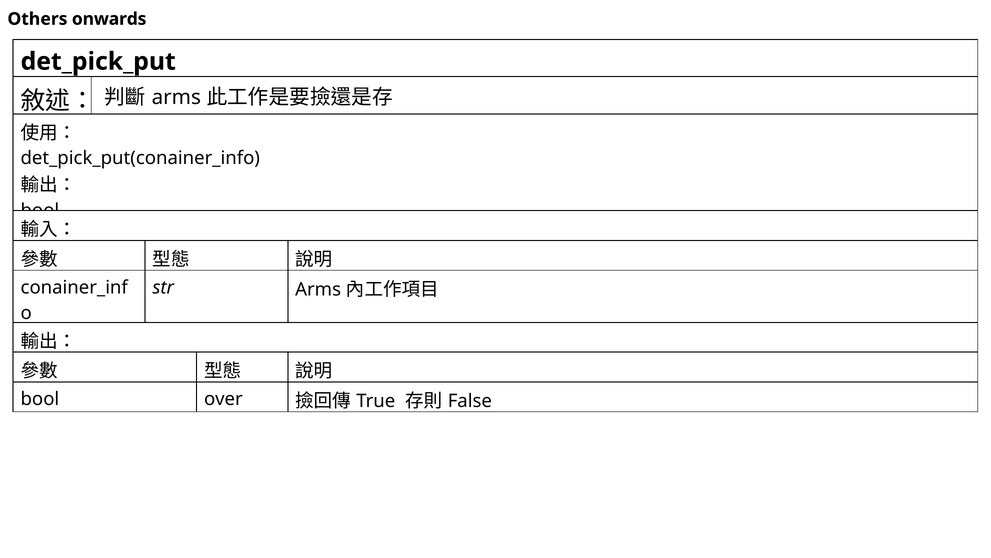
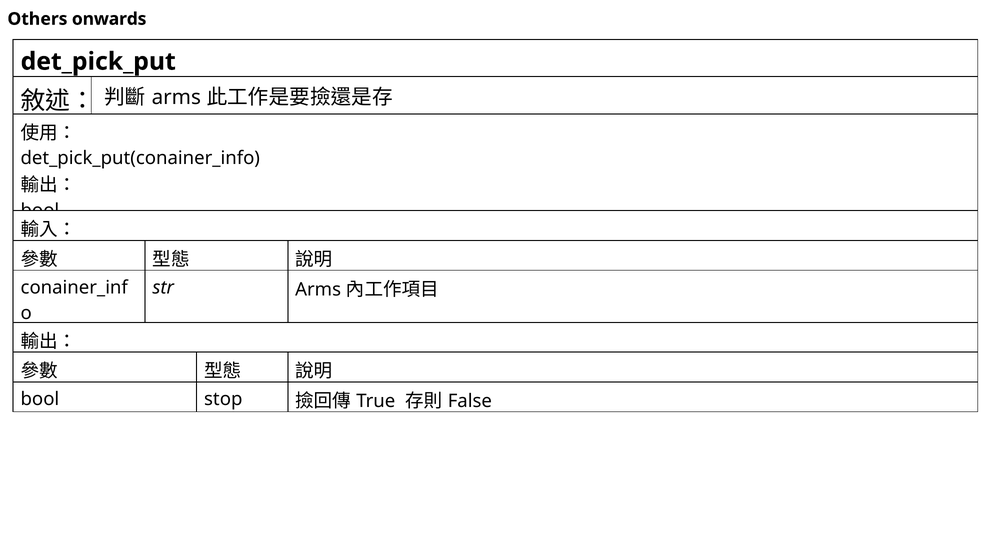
over: over -> stop (223, 399)
